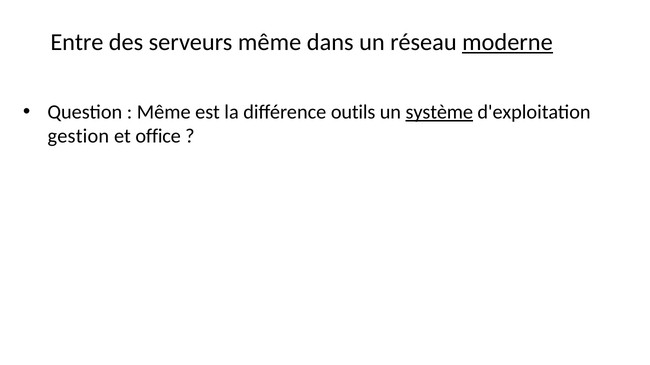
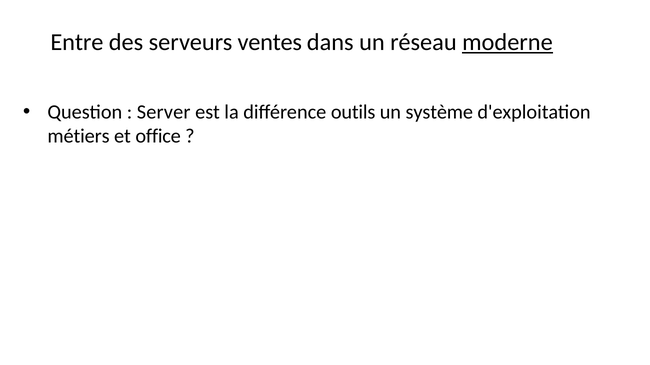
serveurs même: même -> ventes (270, 42)
Même: Même -> Server (164, 112)
système underline: present -> none (439, 112)
gestion: gestion -> métiers (79, 136)
